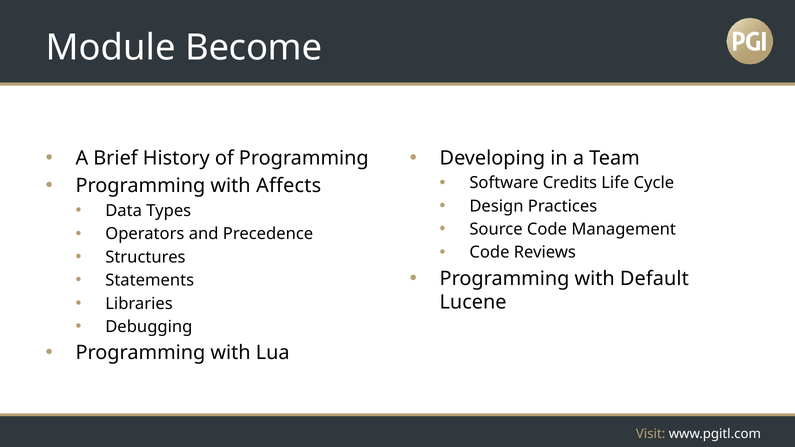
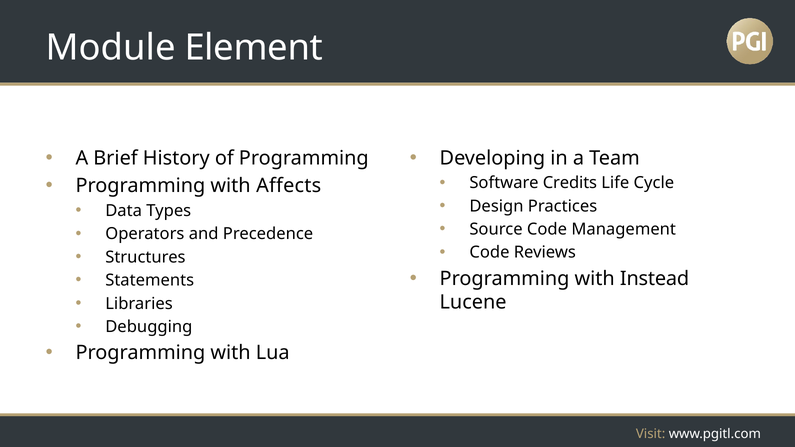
Become: Become -> Element (254, 48)
Default: Default -> Instead (655, 279)
